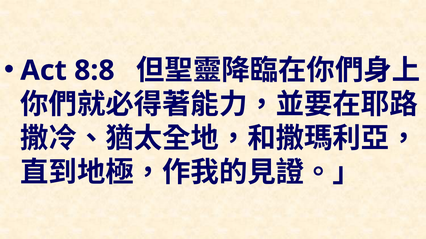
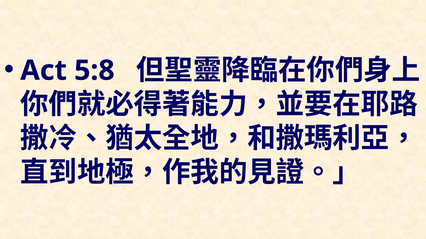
8:8: 8:8 -> 5:8 (94, 71)
